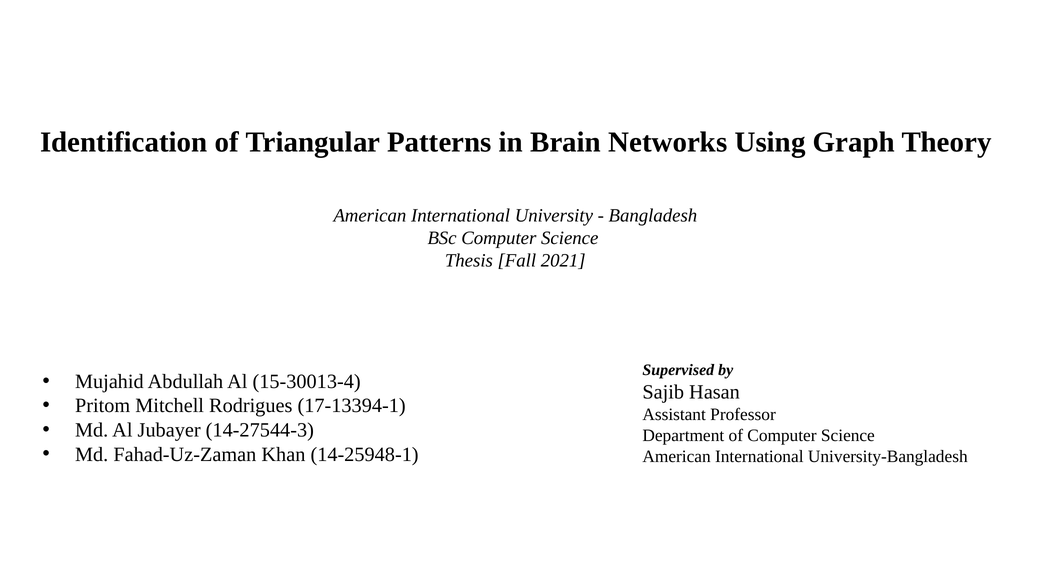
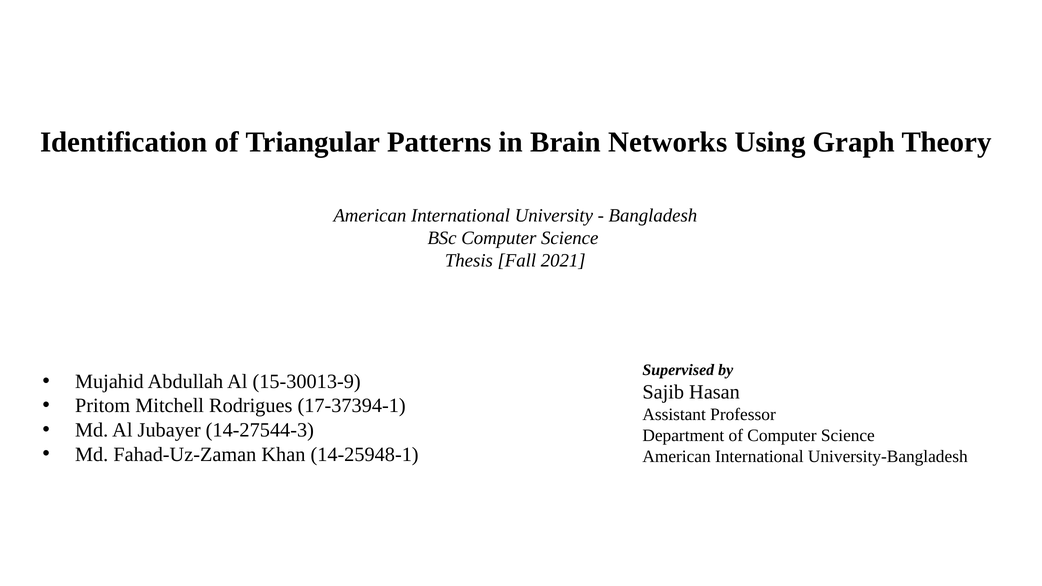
15-30013-4: 15-30013-4 -> 15-30013-9 (307, 381)
17-13394-1: 17-13394-1 -> 17-37394-1 (352, 406)
